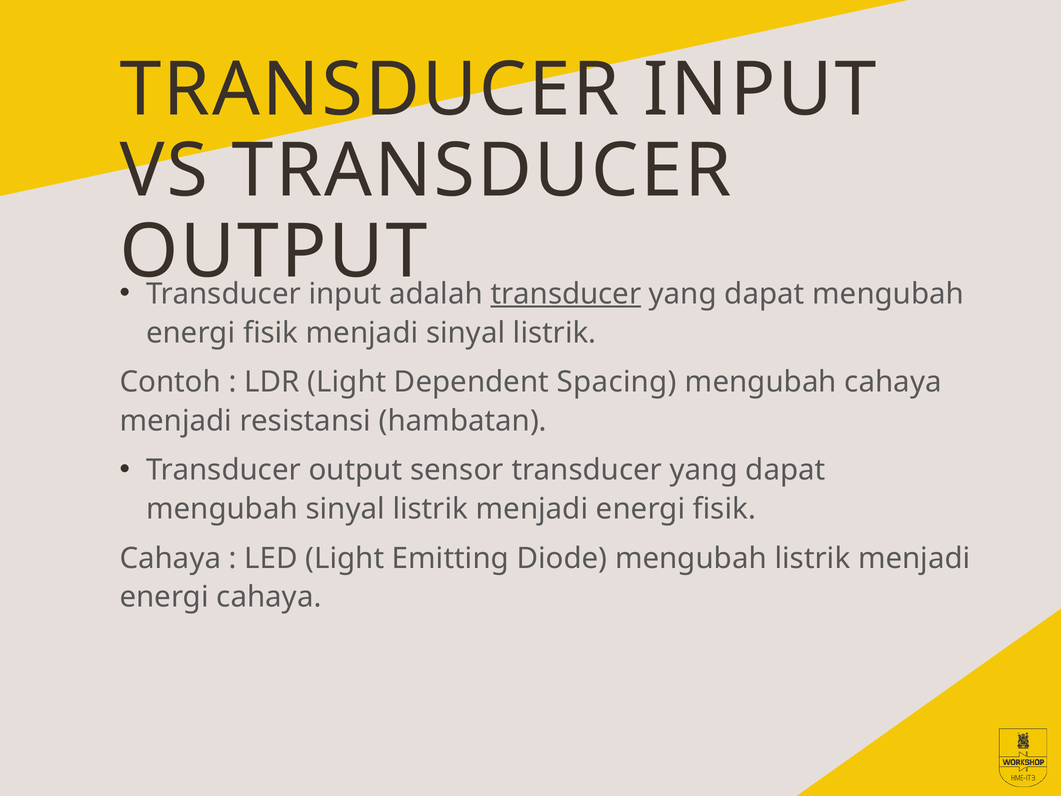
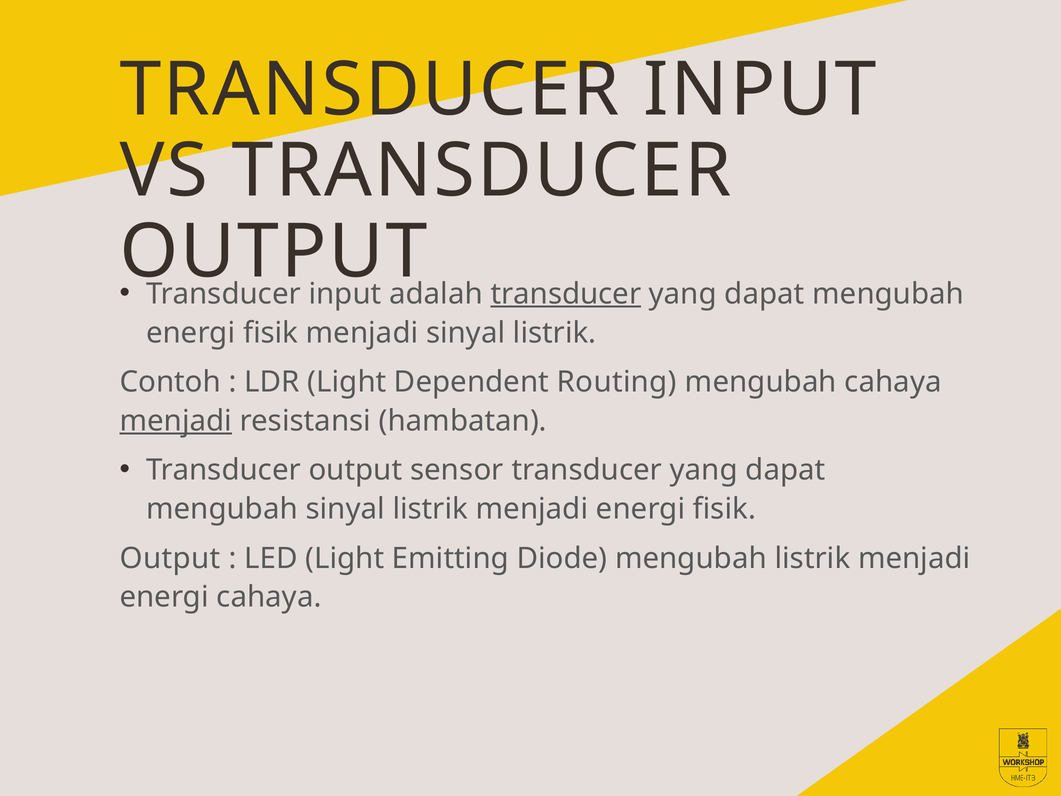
Spacing: Spacing -> Routing (617, 382)
menjadi underline: none -> present (176, 421)
Cahaya: Cahaya -> Output (170, 558)
